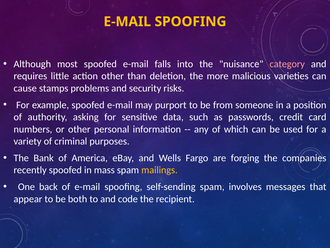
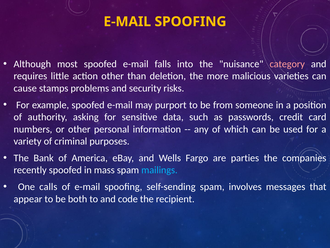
forging: forging -> parties (245, 158)
mailings colour: yellow -> light blue (159, 170)
back: back -> calls (48, 186)
